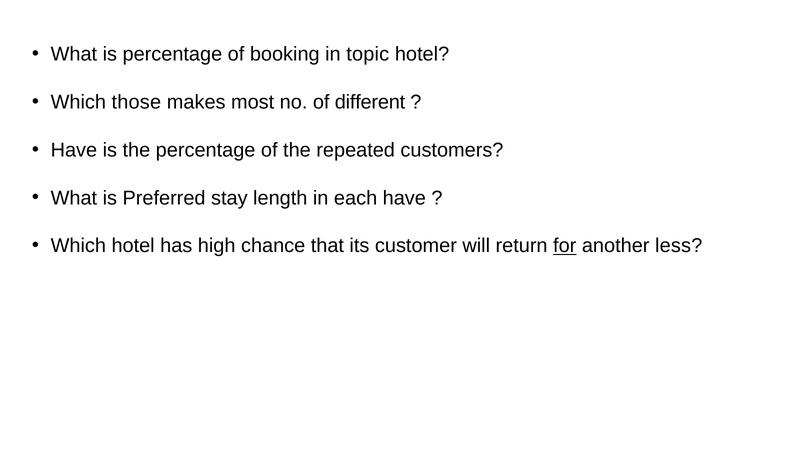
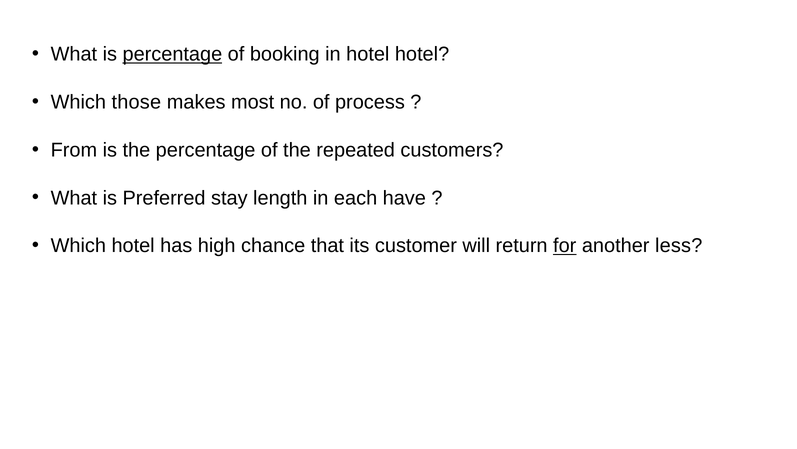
percentage underline: none -> present (172, 54)
in topic: topic -> hotel (368, 54)
different: different -> process (370, 102)
Have: Have -> From (74, 150)
